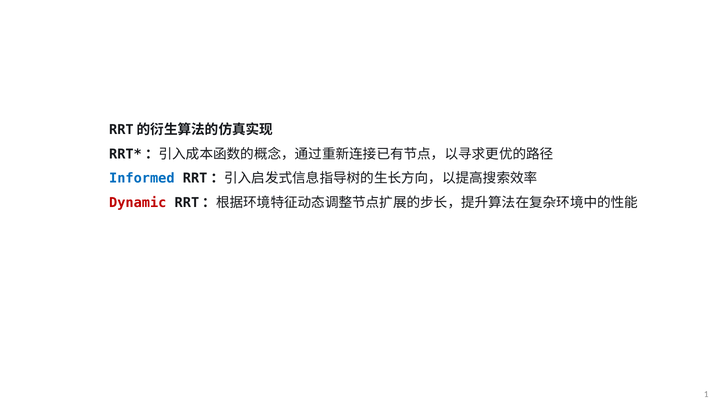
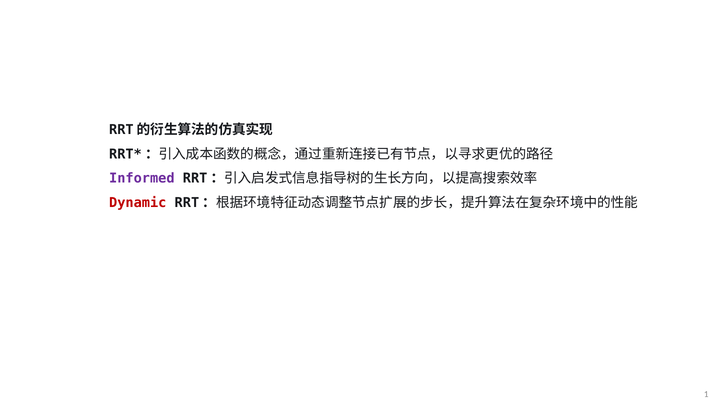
Informed colour: blue -> purple (142, 179)
